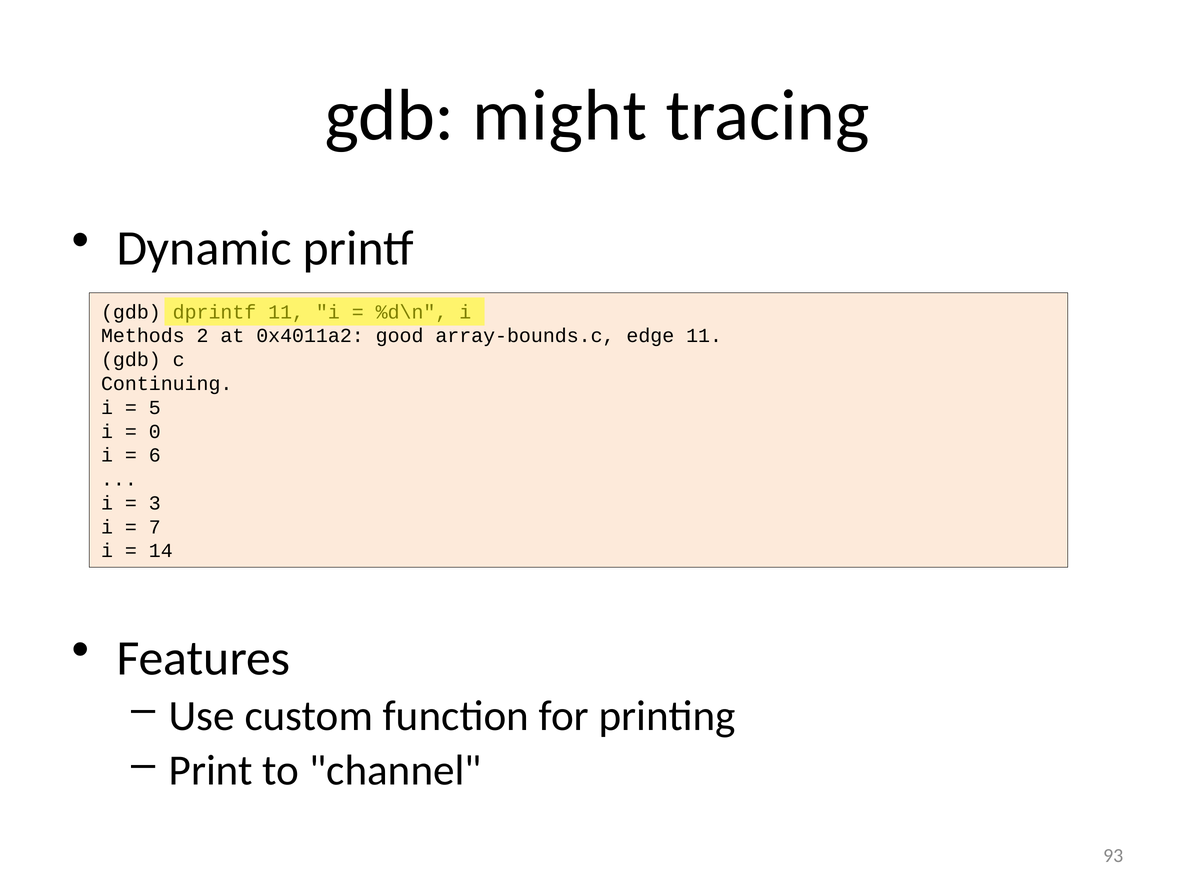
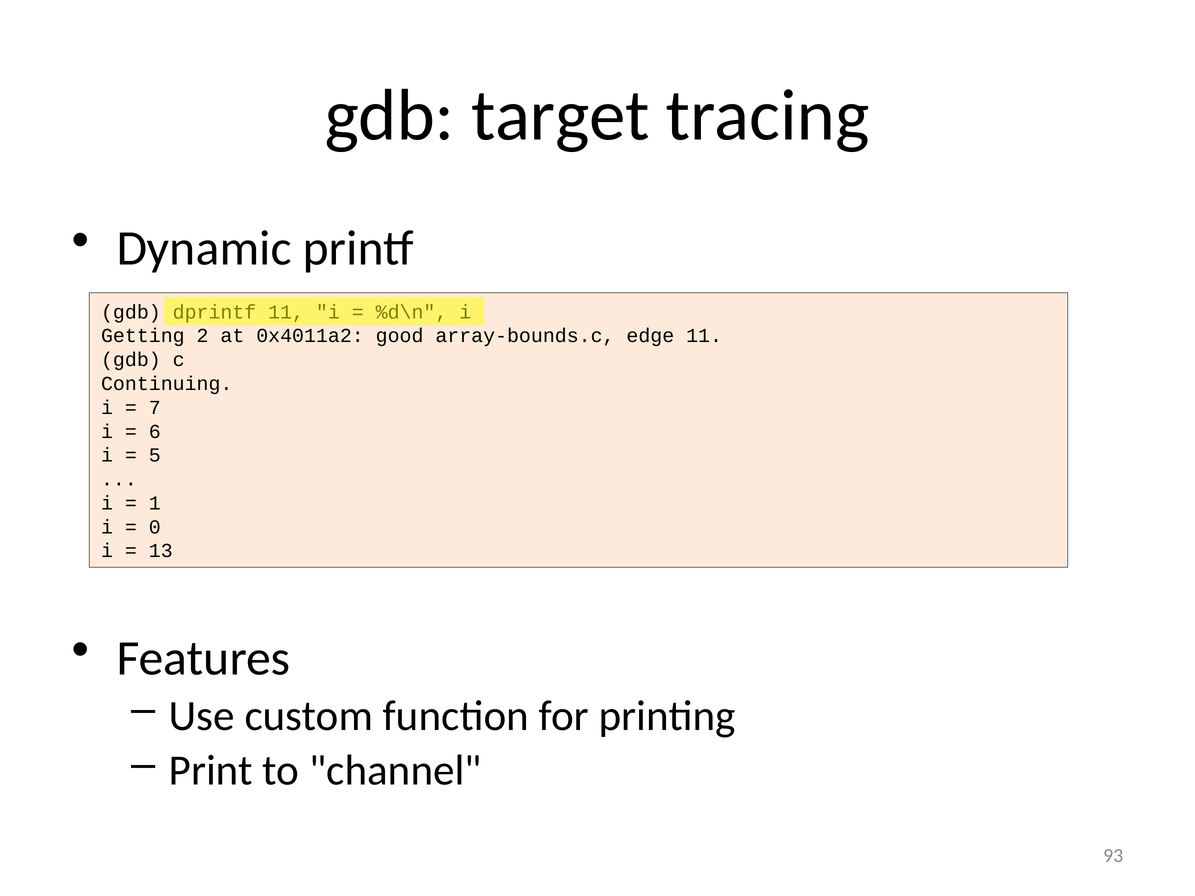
might: might -> target (560, 116)
Methods: Methods -> Getting (143, 336)
5: 5 -> 7 (155, 408)
0: 0 -> 6 (155, 432)
6: 6 -> 5 (155, 455)
3: 3 -> 1 (155, 503)
7: 7 -> 0 (155, 527)
14: 14 -> 13 (161, 551)
